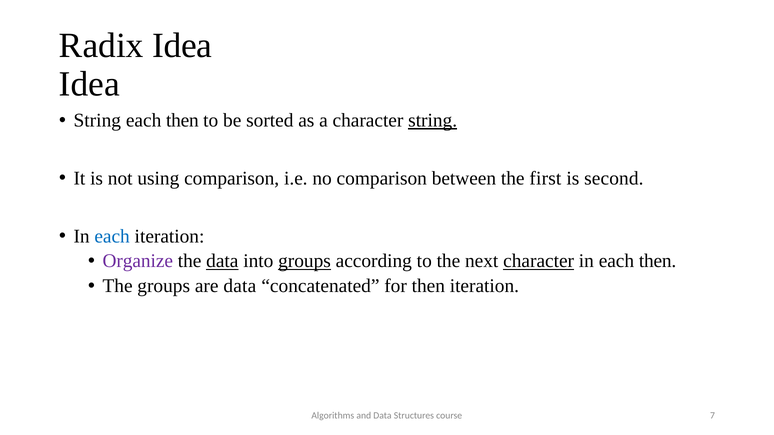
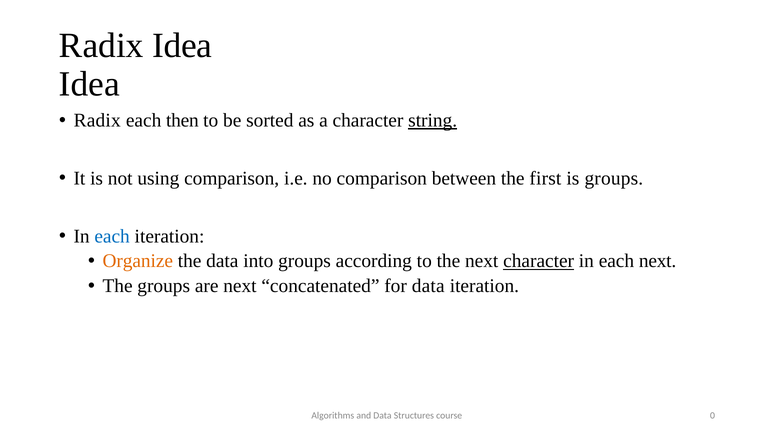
String: String -> Radix (97, 121)
is second: second -> groups (614, 178)
Organize colour: purple -> orange (138, 261)
data underline: present -> none (222, 261)
groups underline: present -> none (305, 261)
in each then: then -> next (658, 261)
are data: data -> next (240, 286)
for then: then -> data (428, 286)
7: 7 -> 0 (713, 416)
